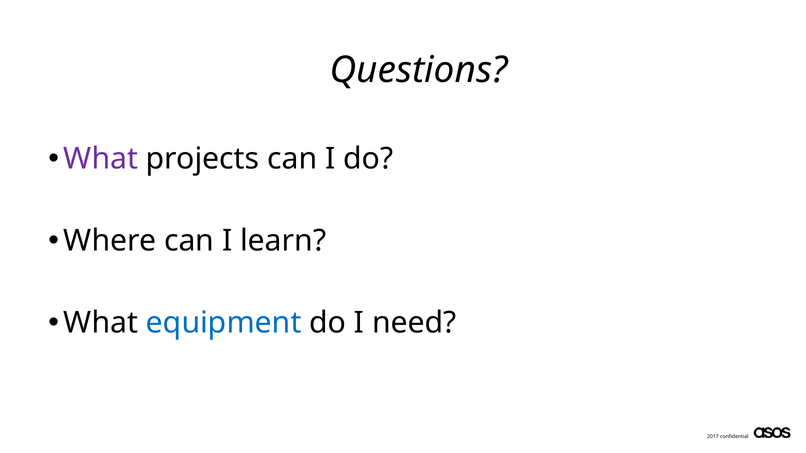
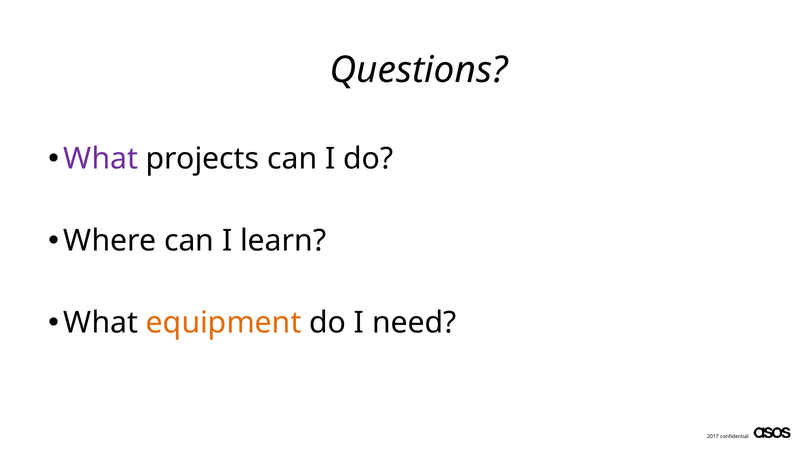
equipment colour: blue -> orange (224, 323)
